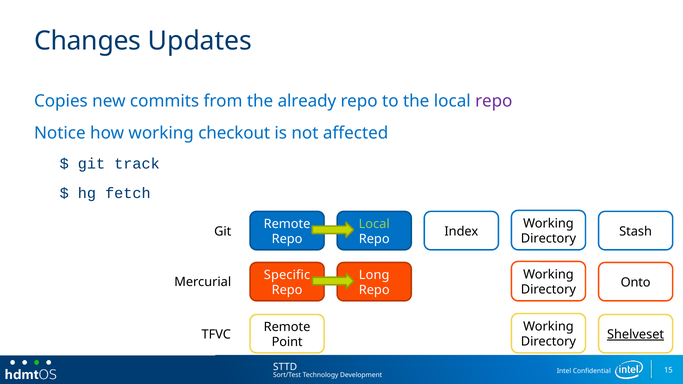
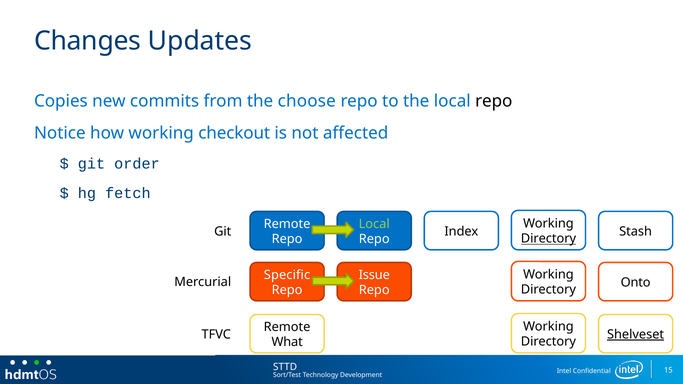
already: already -> choose (307, 101)
repo colour: purple -> black (494, 101)
track: track -> order (137, 164)
Directory underline: none -> present (548, 239)
Long: Long -> Issue (374, 275)
Point: Point -> What (287, 342)
